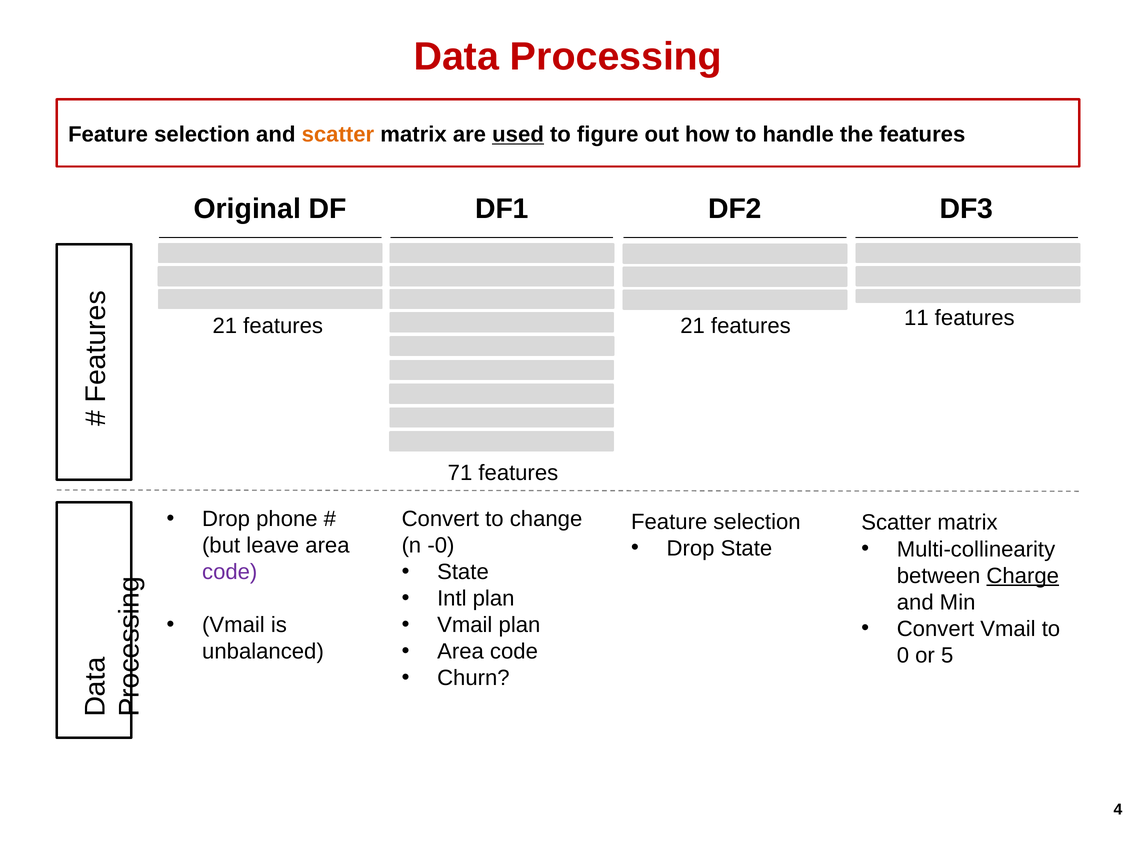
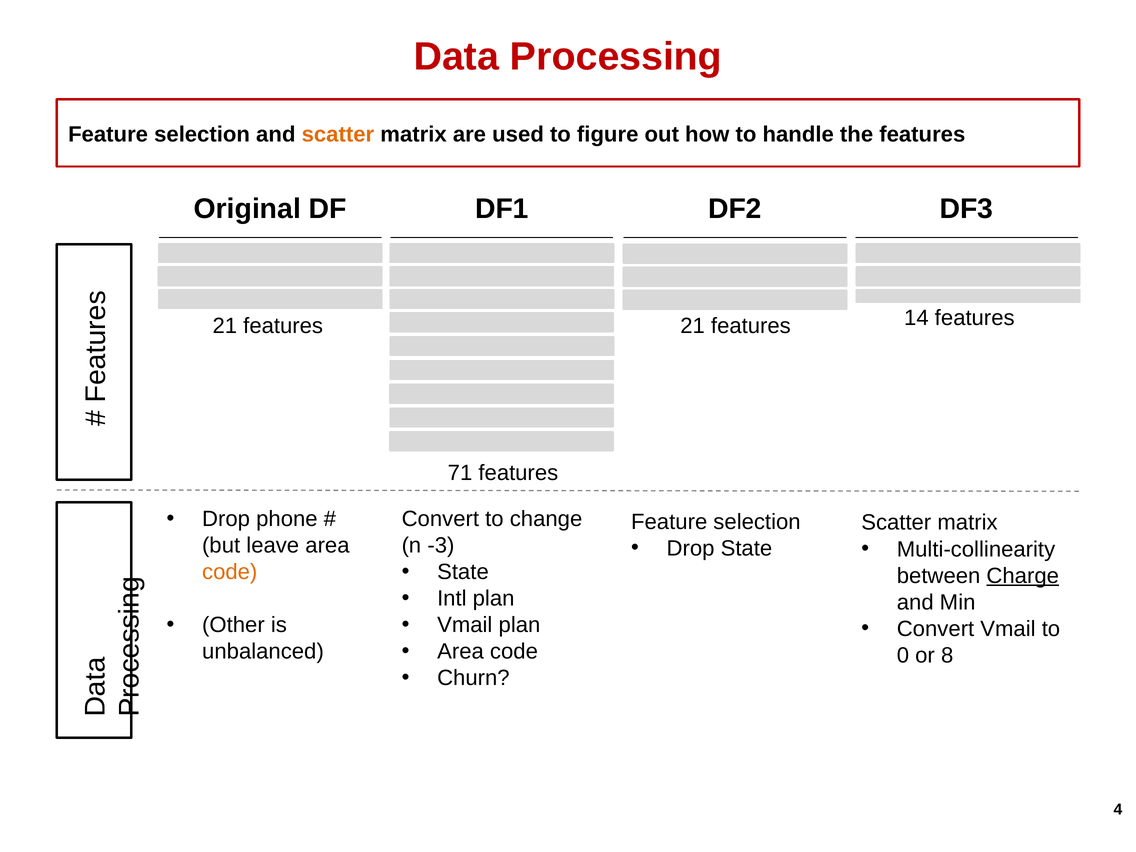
used underline: present -> none (518, 134)
11: 11 -> 14 (916, 318)
-0: -0 -> -3 (441, 546)
code colour: purple -> orange (230, 572)
Vmail: Vmail -> Other (233, 625)
5: 5 -> 8 (947, 655)
